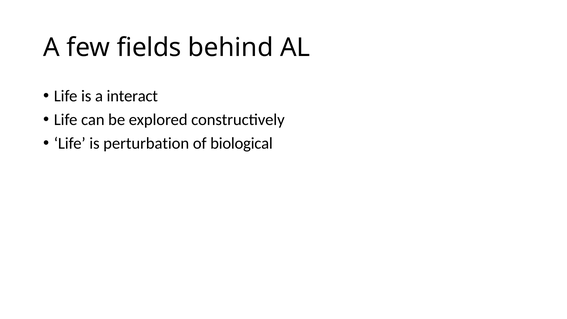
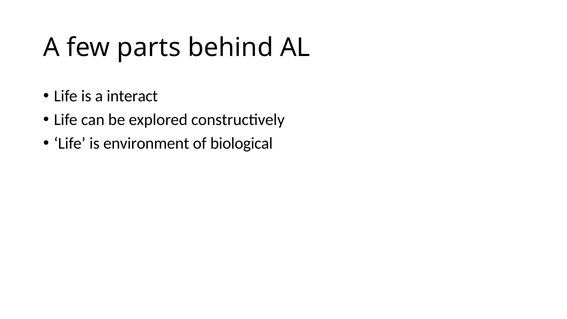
fields: fields -> parts (149, 48)
perturbation: perturbation -> environment (146, 143)
